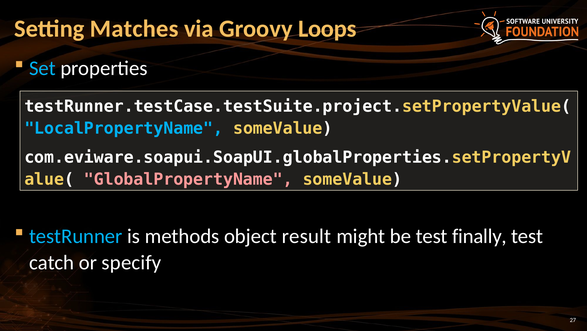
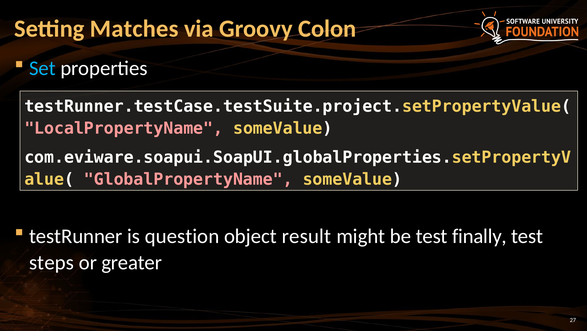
Loops: Loops -> Colon (327, 29)
LocalPropertyName colour: light blue -> pink (124, 128)
testRunner colour: light blue -> white (76, 236)
methods: methods -> question (182, 236)
catch: catch -> steps (52, 262)
specify: specify -> greater (132, 262)
